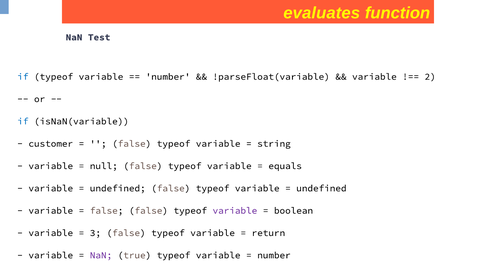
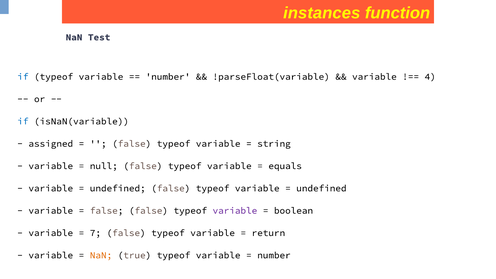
evaluates: evaluates -> instances (322, 13)
2: 2 -> 4 (430, 77)
customer: customer -> assigned (51, 144)
3: 3 -> 7 (95, 233)
NaN colour: purple -> orange (101, 255)
